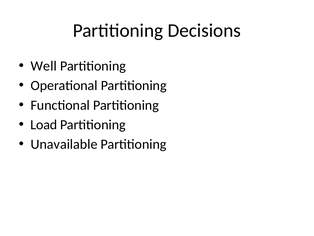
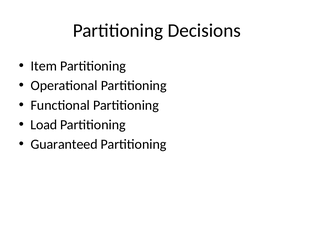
Well: Well -> Item (44, 66)
Unavailable: Unavailable -> Guaranteed (64, 144)
